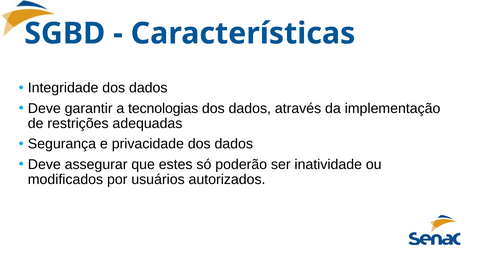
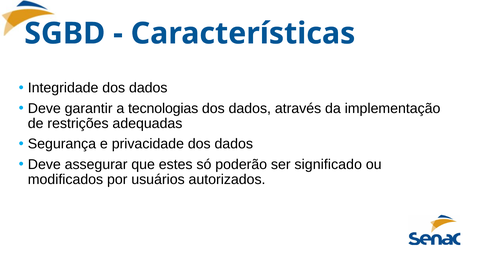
inatividade: inatividade -> significado (328, 164)
